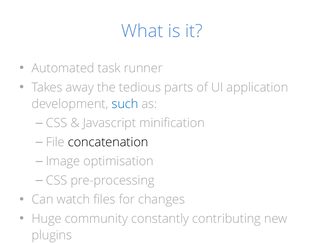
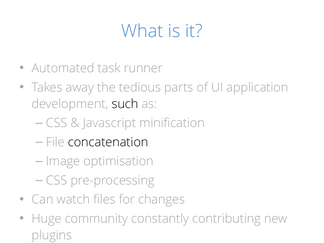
such colour: blue -> black (125, 104)
